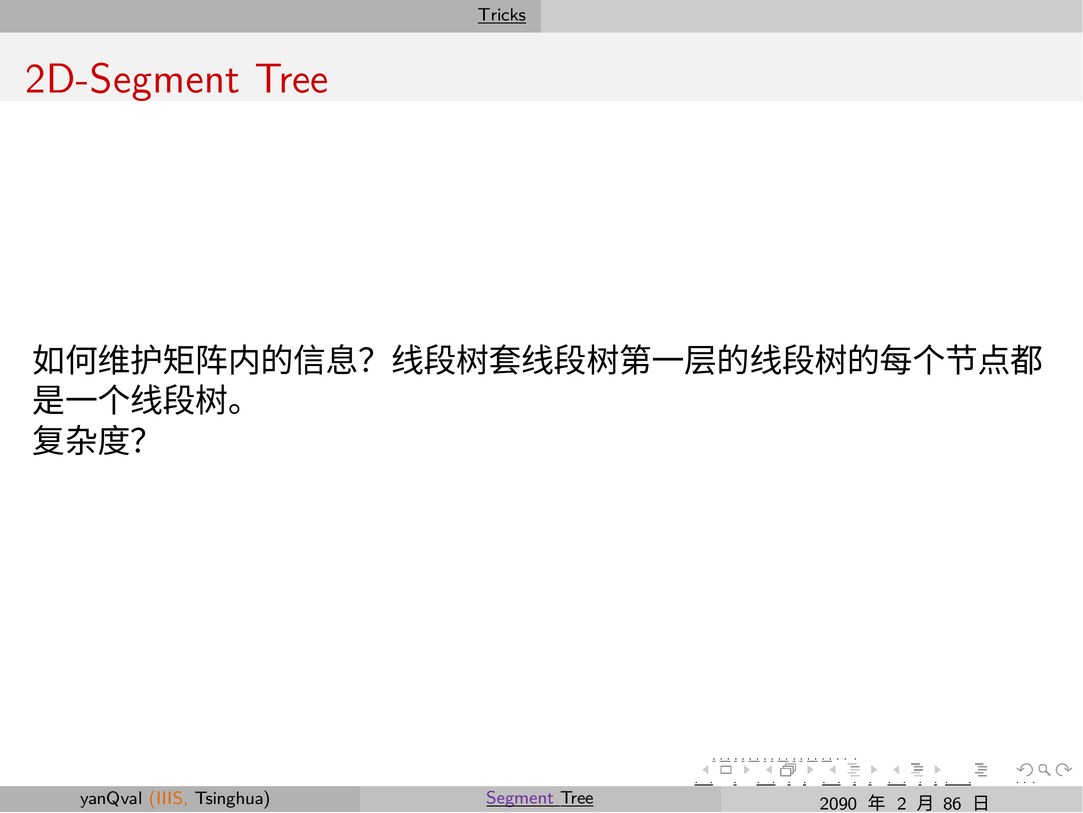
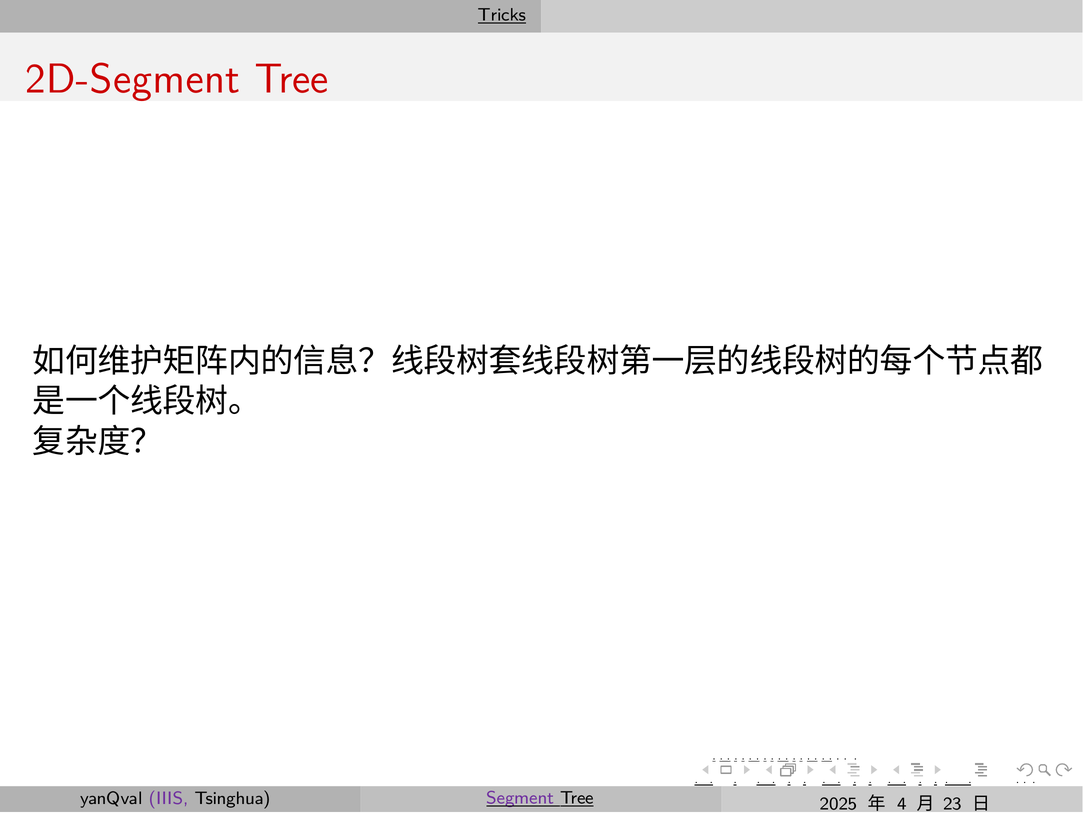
IIIS colour: orange -> purple (169, 798)
2090: 2090 -> 2025 (839, 804)
2: 2 -> 4 (902, 804)
86: 86 -> 23 (953, 804)
